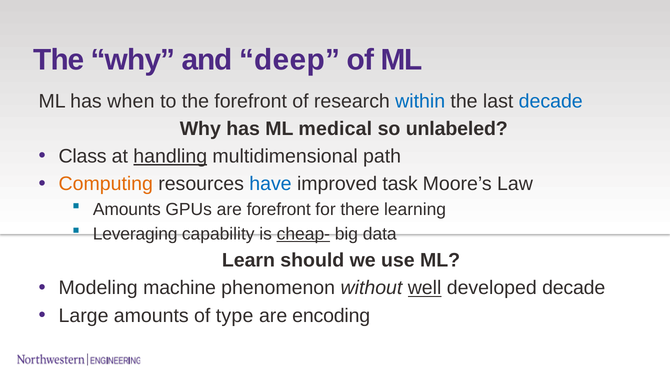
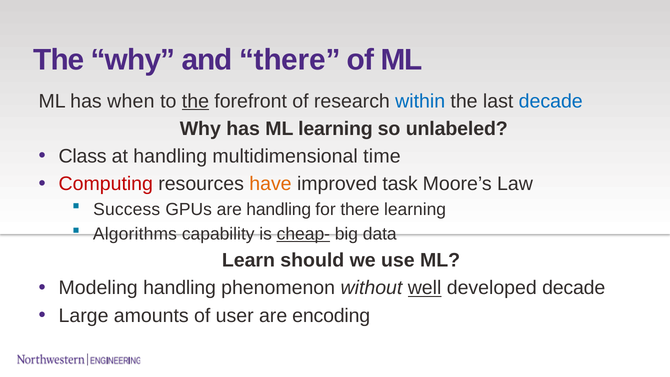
and deep: deep -> there (290, 60)
the underline: none -> present (195, 101)
ML medical: medical -> learning (335, 129)
handling underline: present -> none (170, 156)
path: path -> time (382, 156)
Computing colour: orange -> red (106, 184)
have colour: blue -> orange (270, 184)
Amounts: Amounts -> Success (127, 209)
are forefront: forefront -> handling (279, 209)
Leveraging: Leveraging -> Algorithms (135, 234)
Modeling machine: machine -> handling (180, 288)
type: type -> user (235, 316)
